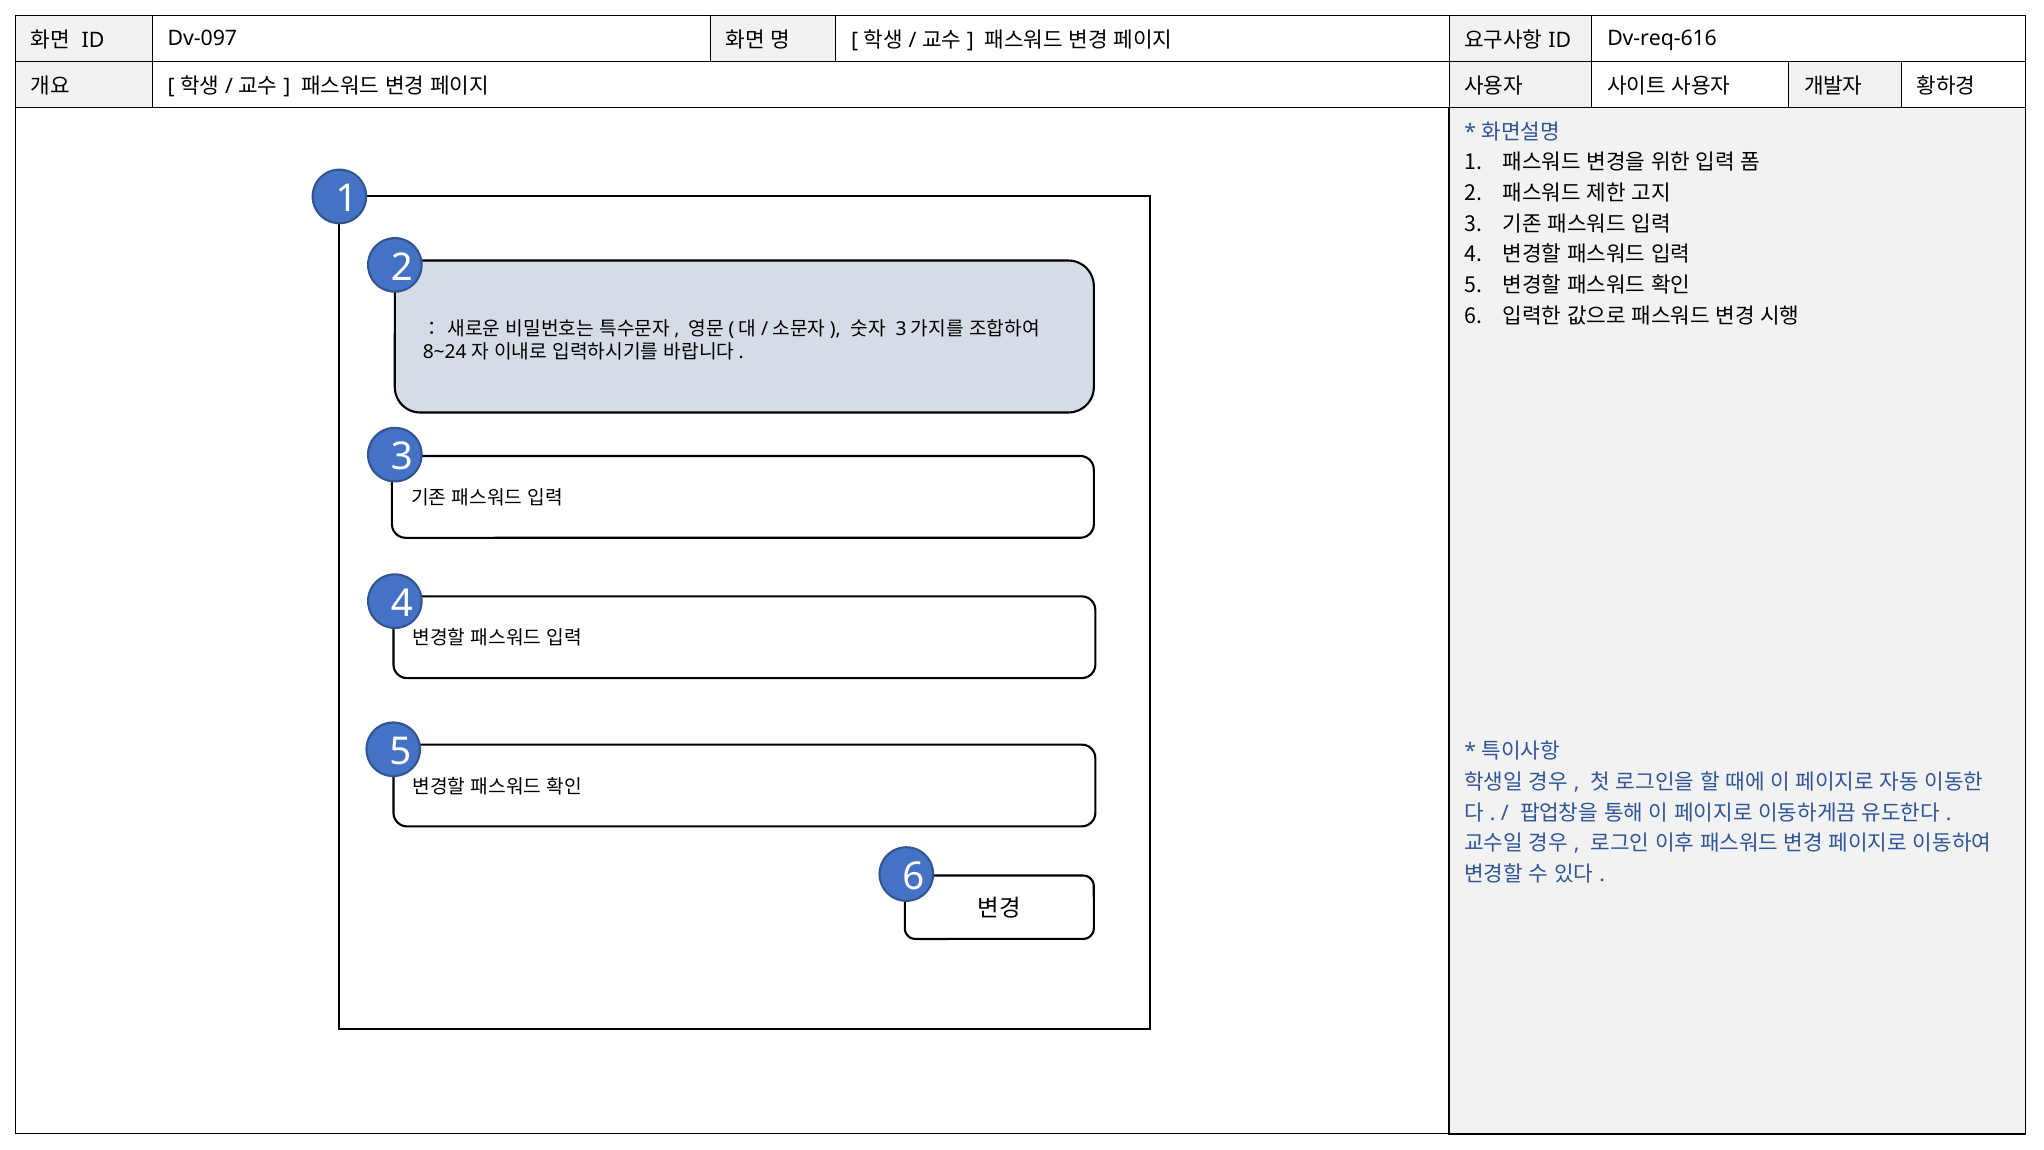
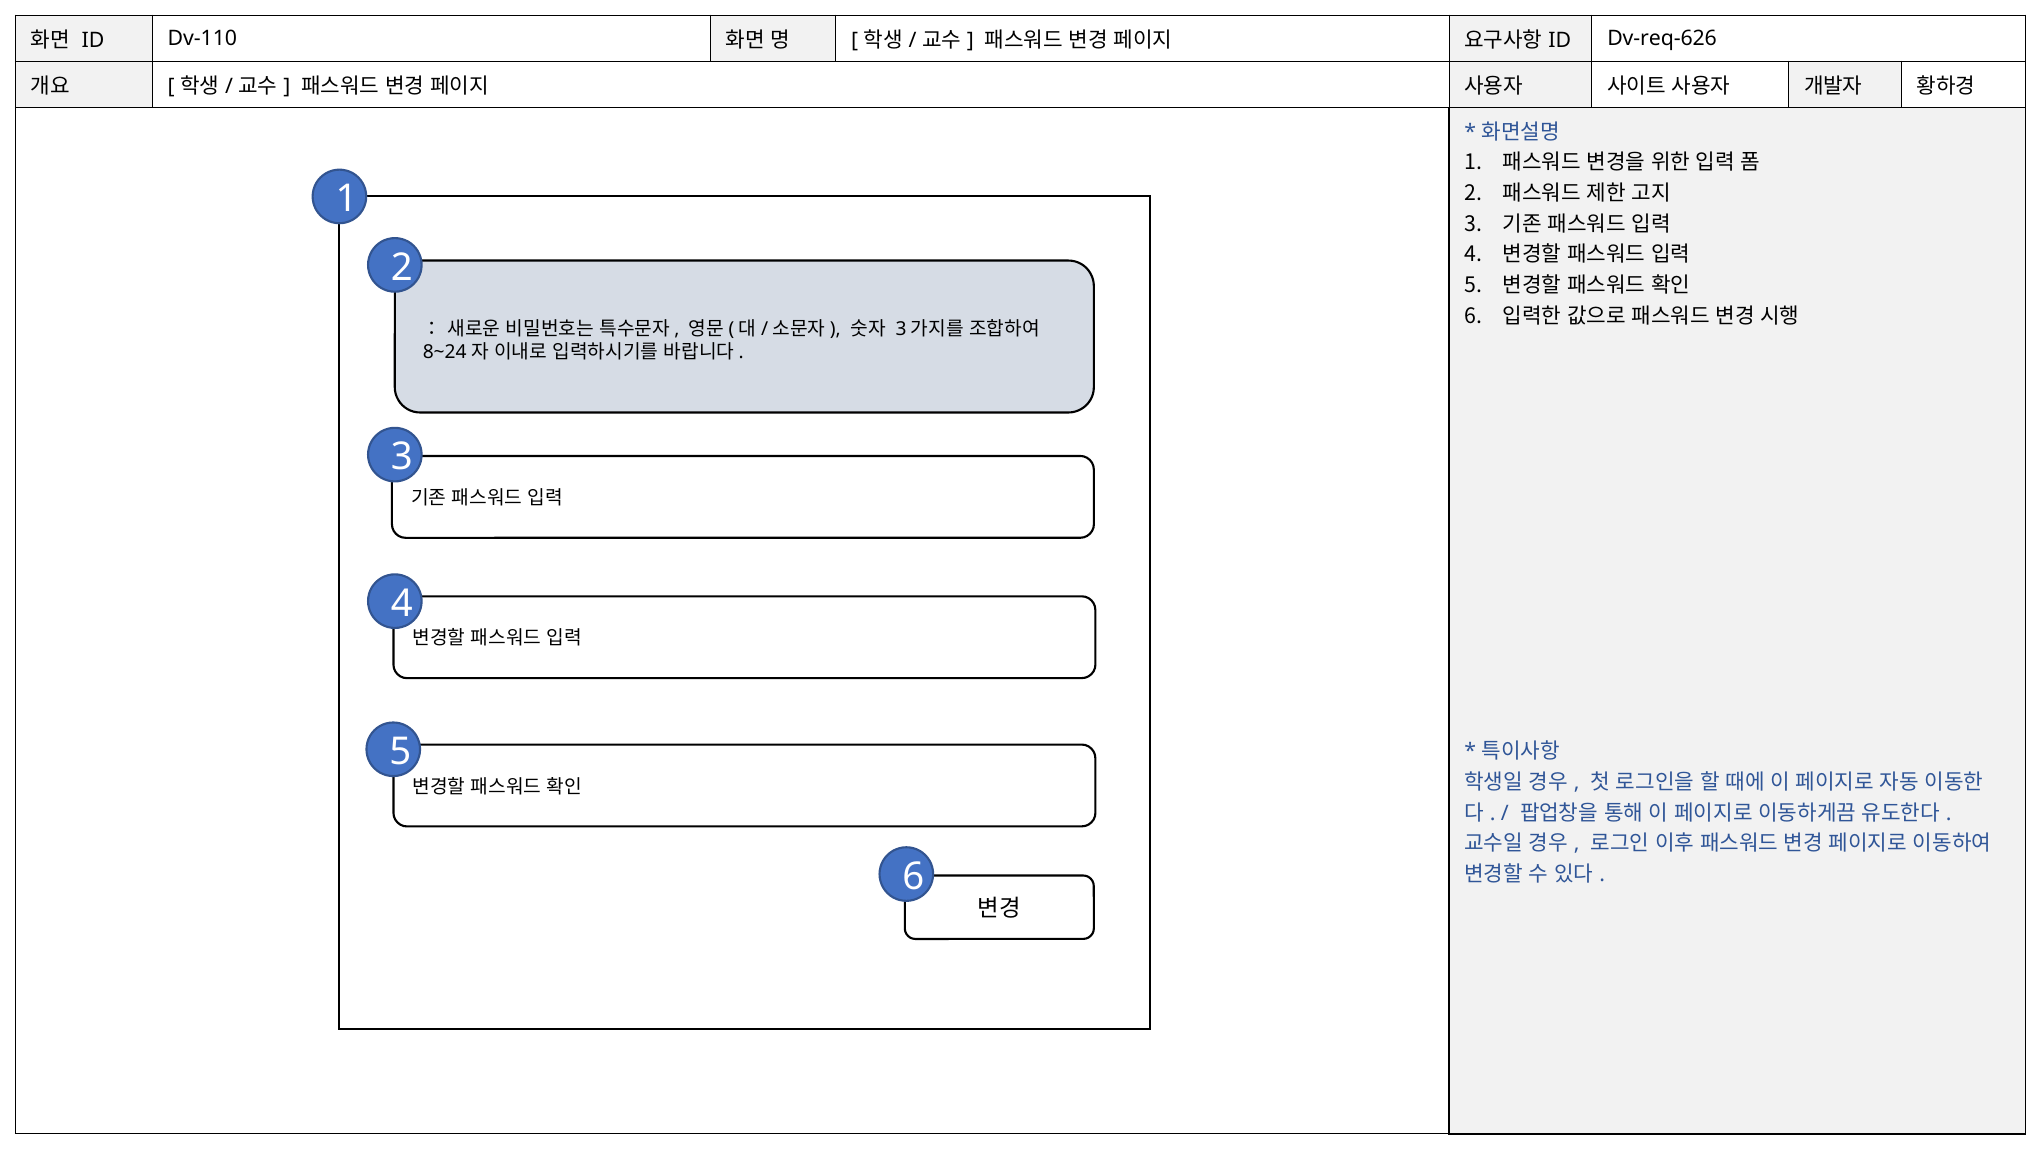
Dv-097: Dv-097 -> Dv-110 (202, 38)
Dv-req-616: Dv-req-616 -> Dv-req-626 (1662, 38)
